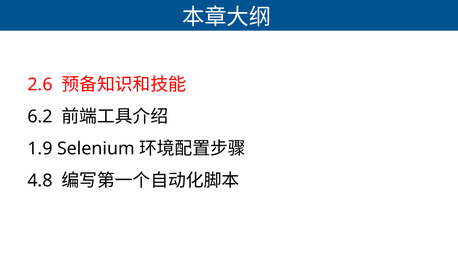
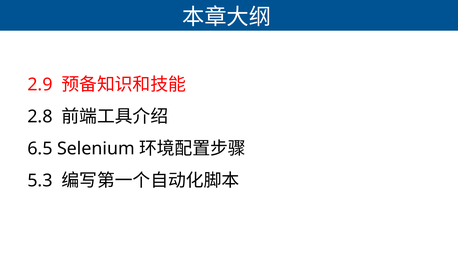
2.6: 2.6 -> 2.9 (40, 85)
6.2: 6.2 -> 2.8 (40, 117)
1.9: 1.9 -> 6.5 (40, 149)
4.8: 4.8 -> 5.3 (40, 181)
